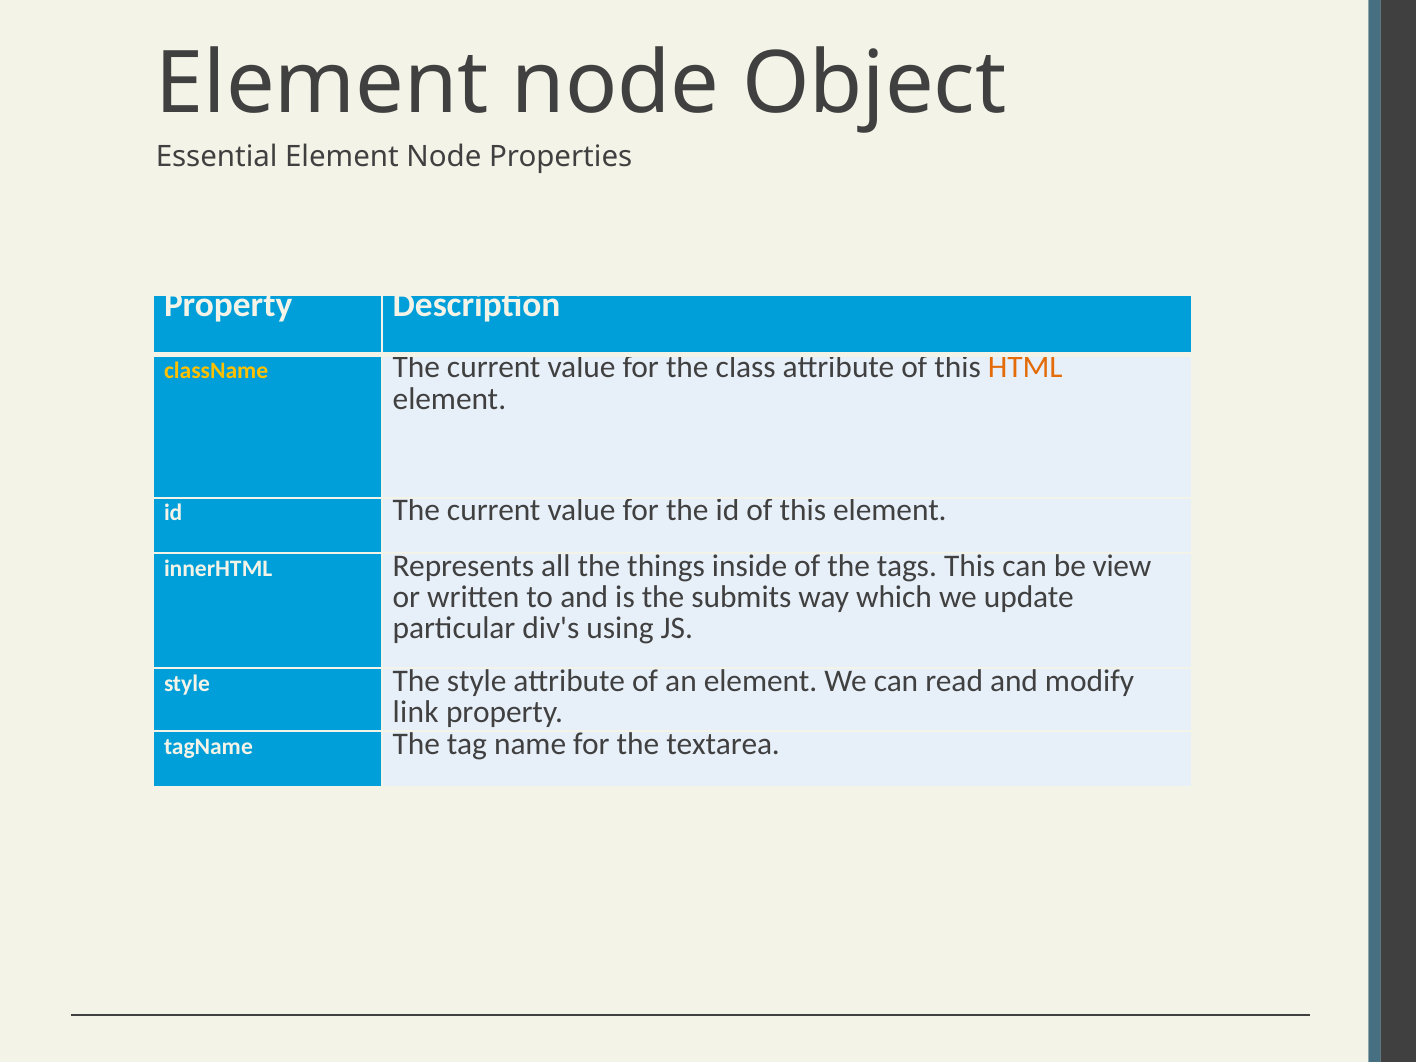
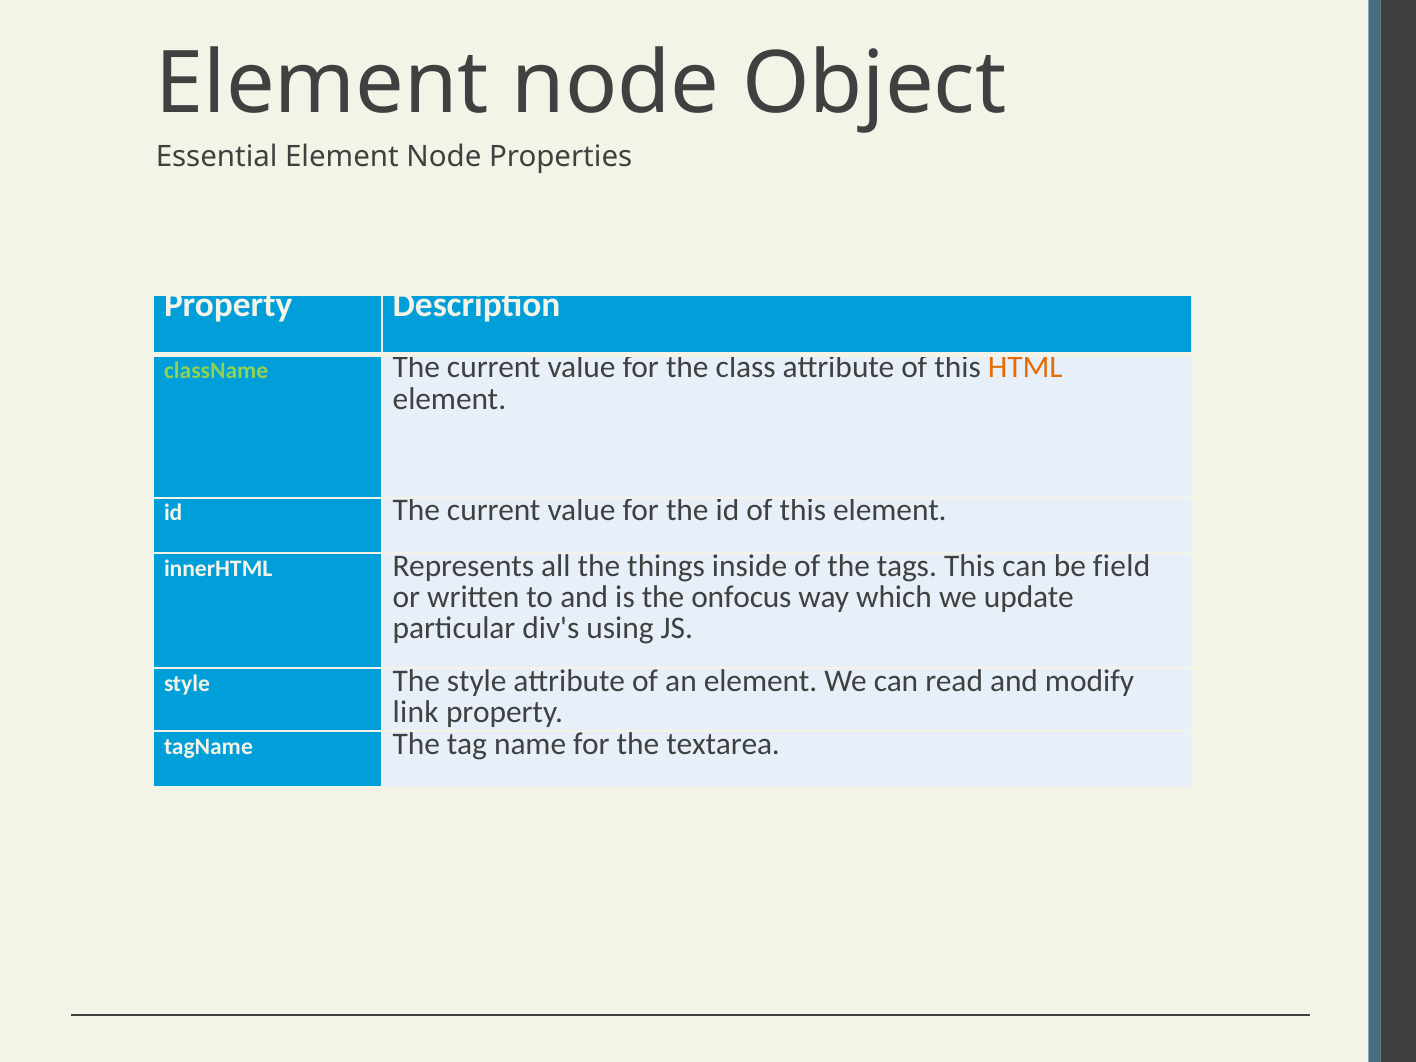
className colour: yellow -> light green (216, 370)
view: view -> field (1122, 566)
submits: submits -> onfocus (741, 597)
